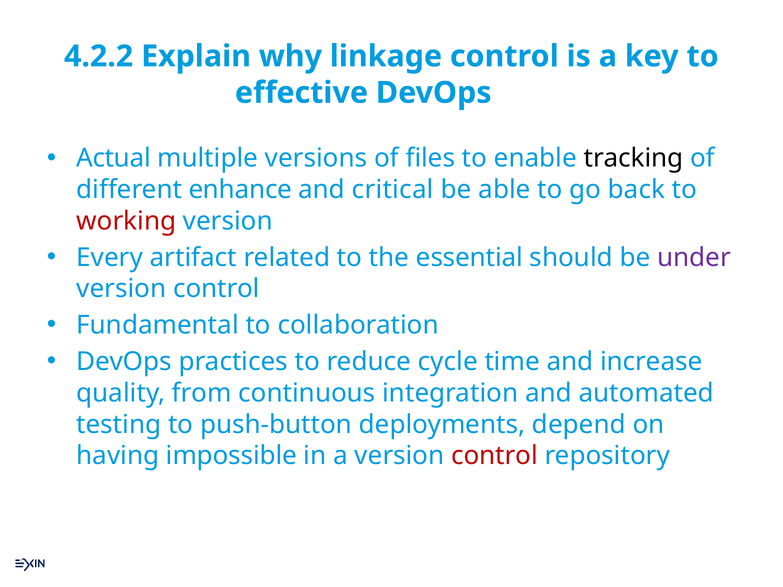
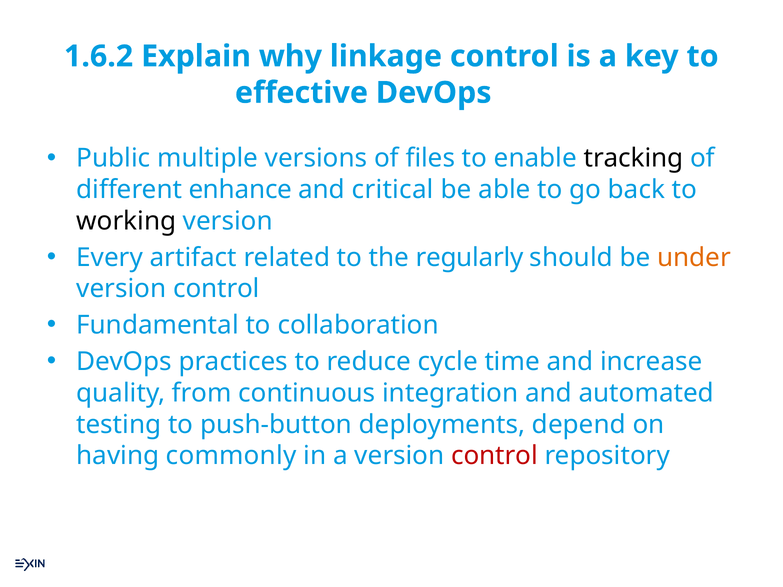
4.2.2: 4.2.2 -> 1.6.2 (99, 56)
Actual: Actual -> Public (113, 158)
working colour: red -> black (126, 221)
essential: essential -> regularly (469, 258)
under colour: purple -> orange (694, 258)
impossible: impossible -> commonly (231, 456)
